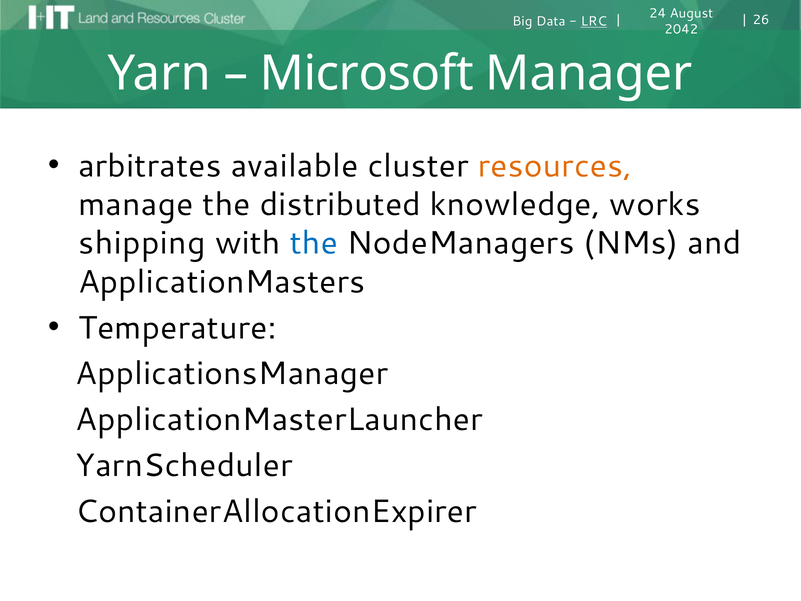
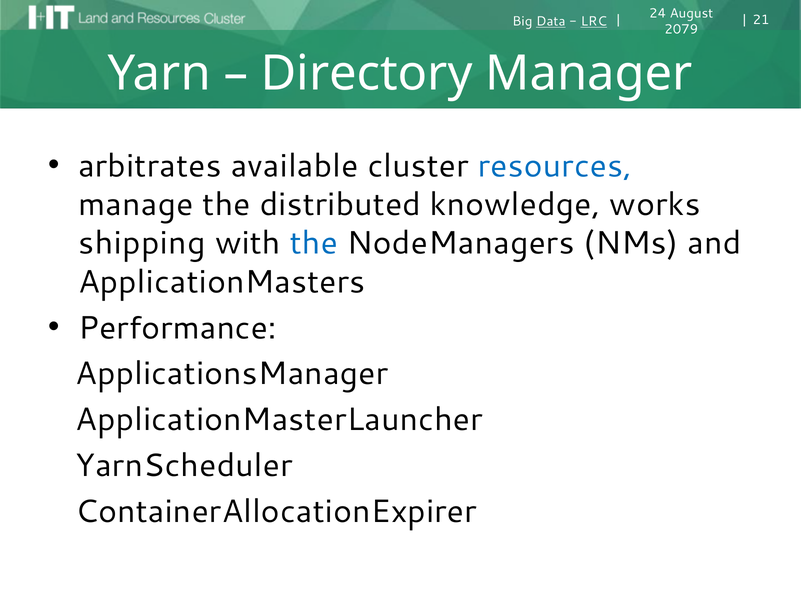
26: 26 -> 21 (761, 20)
Data underline: none -> present (551, 21)
2042: 2042 -> 2079 (681, 29)
Microsoft: Microsoft -> Directory (367, 74)
resources colour: orange -> blue (555, 166)
Temperature: Temperature -> Performance (177, 328)
